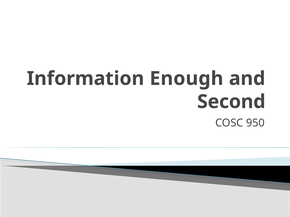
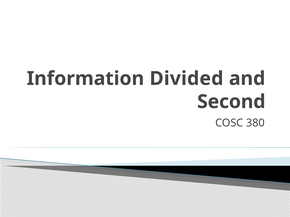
Enough: Enough -> Divided (186, 79)
950: 950 -> 380 (255, 123)
